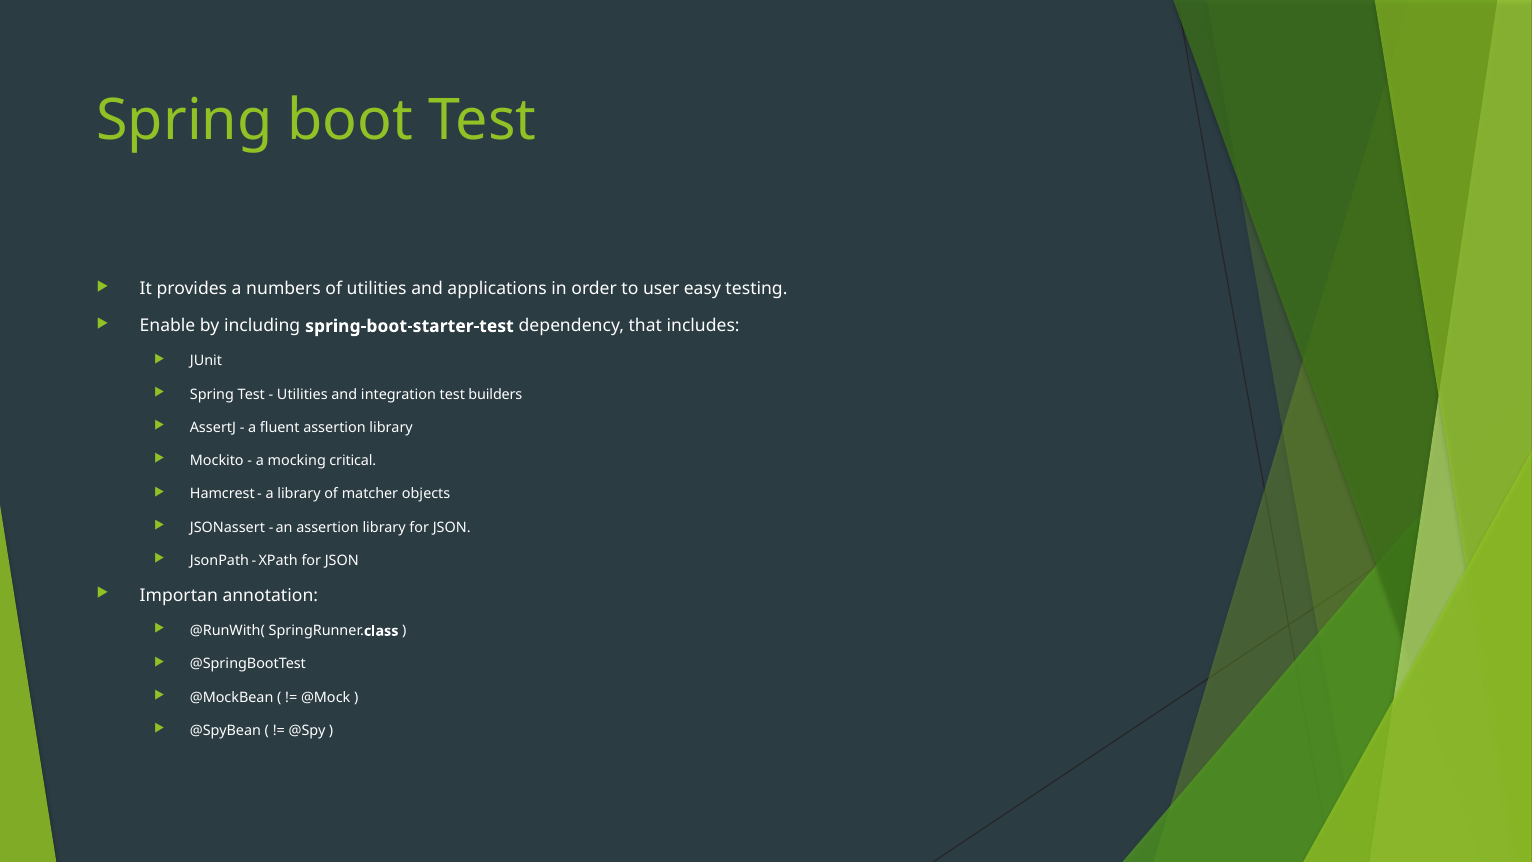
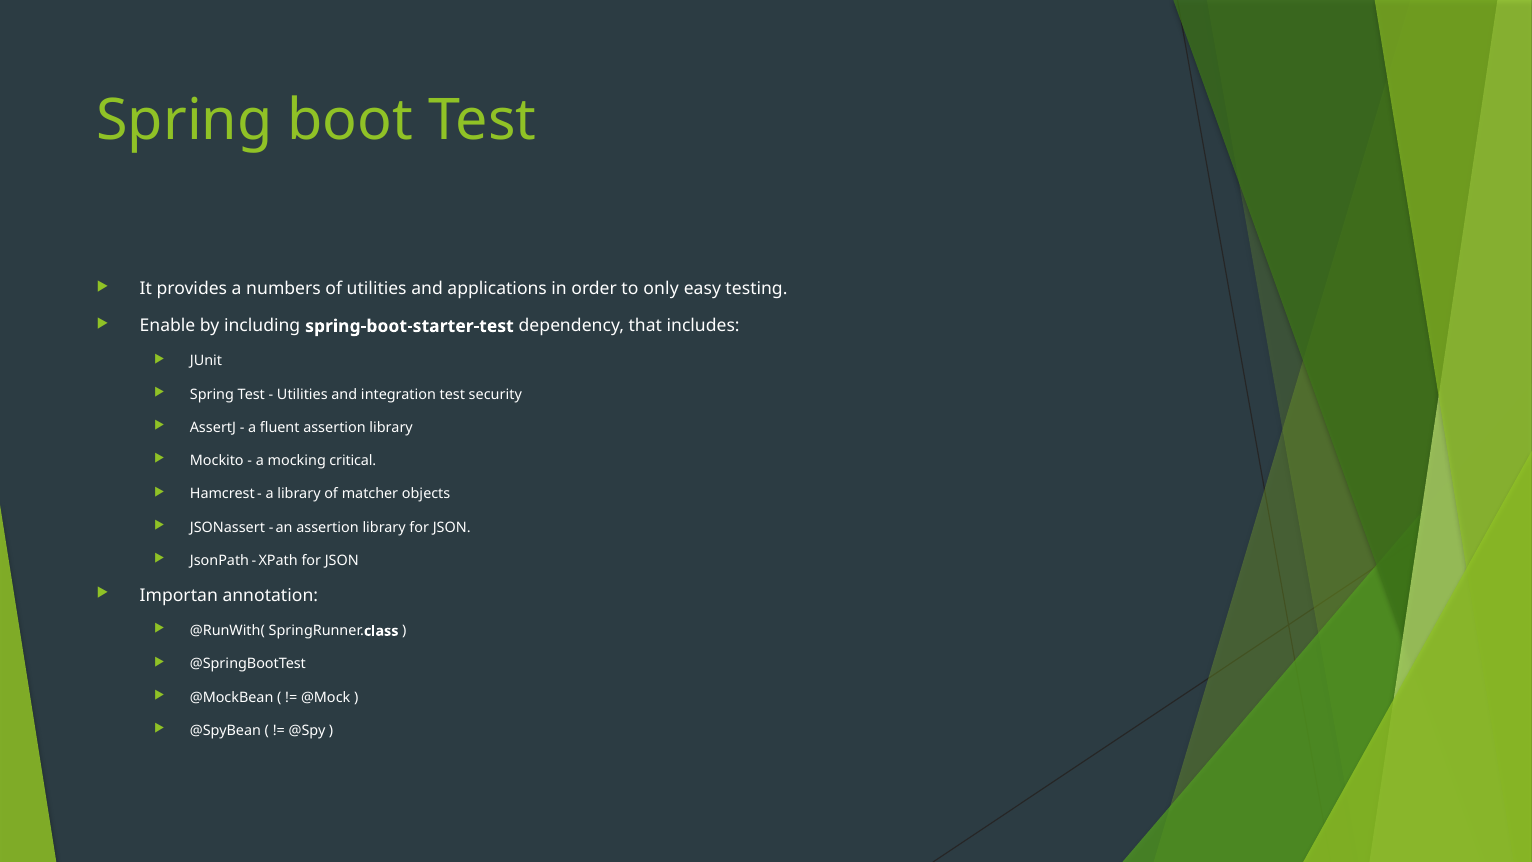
user: user -> only (661, 289)
builders: builders -> security (495, 394)
